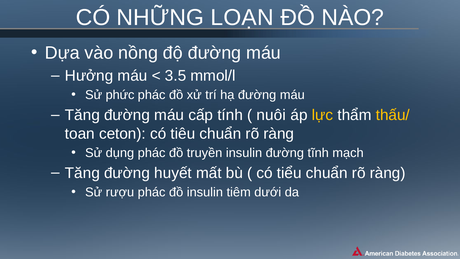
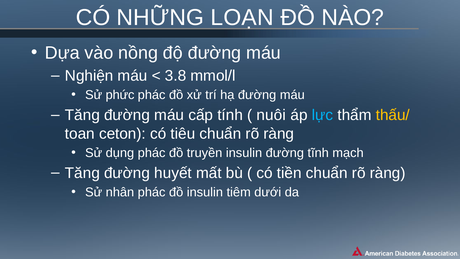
Hưởng: Hưởng -> Nghiện (89, 76)
3.5: 3.5 -> 3.8 (176, 76)
lực colour: yellow -> light blue (323, 115)
tiểu: tiểu -> tiền (289, 173)
rượu: rượu -> nhân (120, 192)
